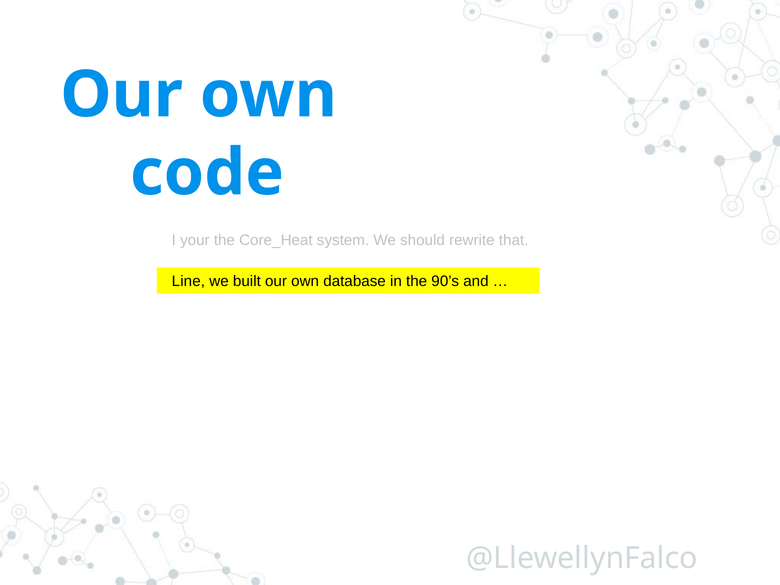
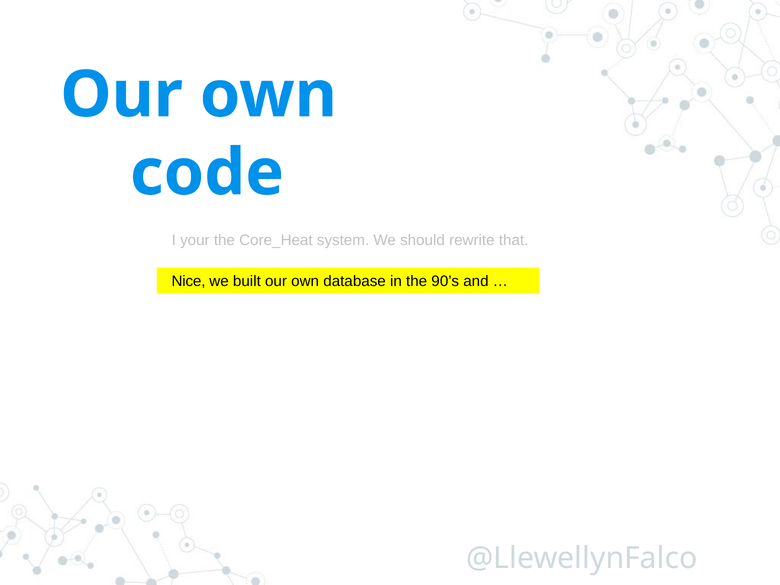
Line: Line -> Nice (189, 281)
